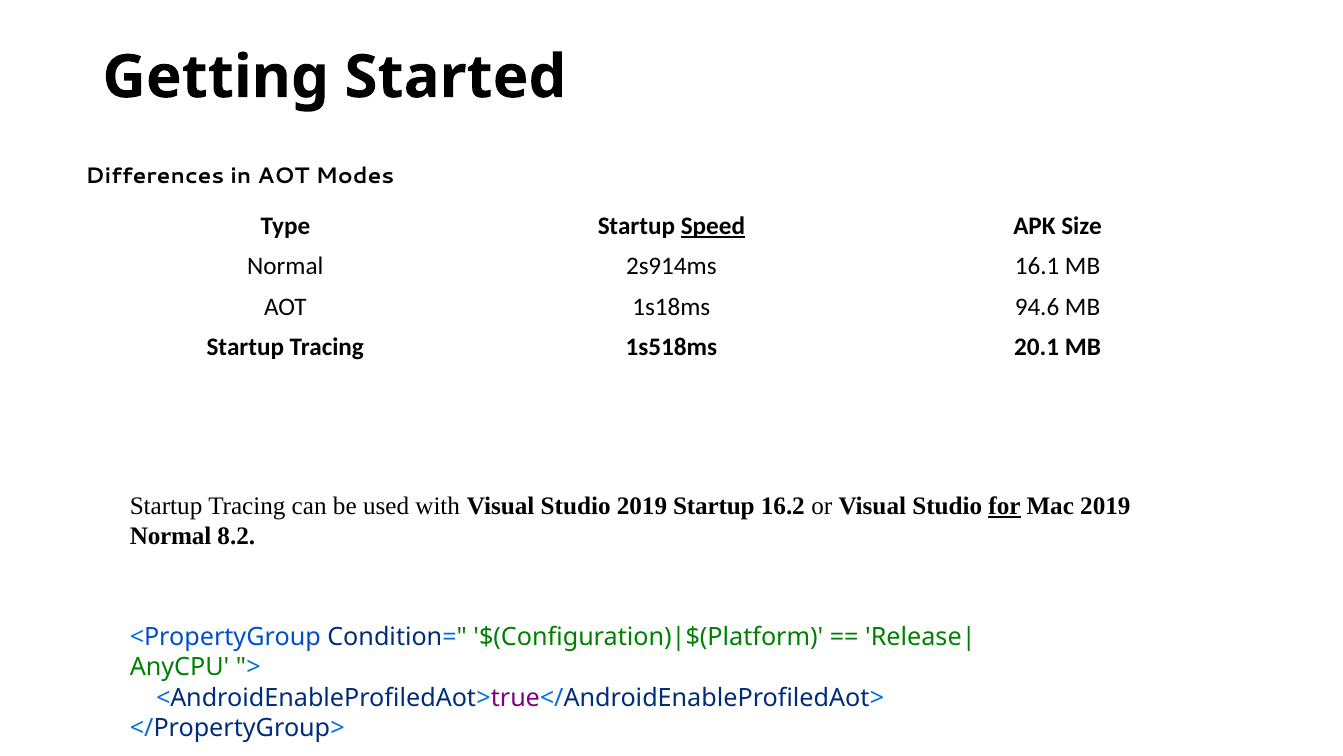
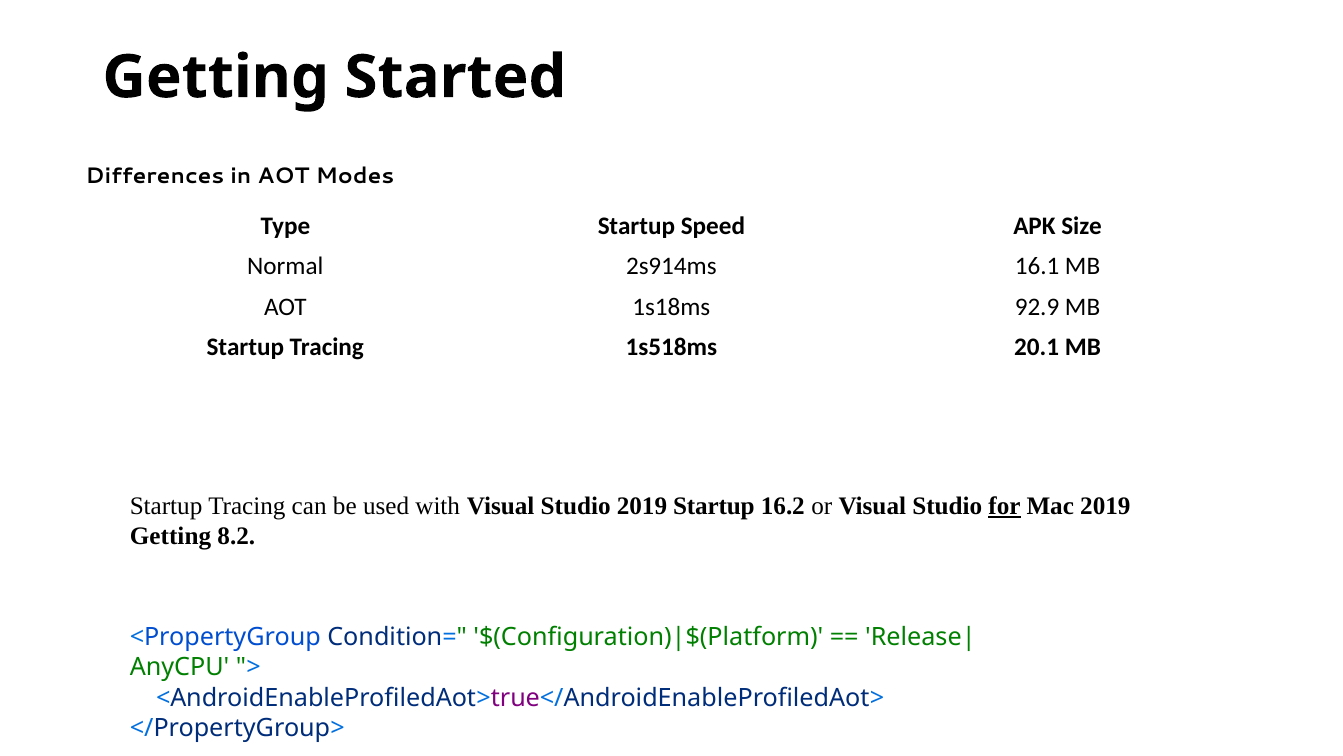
Speed underline: present -> none (713, 226)
94.6: 94.6 -> 92.9 (1037, 307)
Normal: Normal -> Getting (170, 536)
